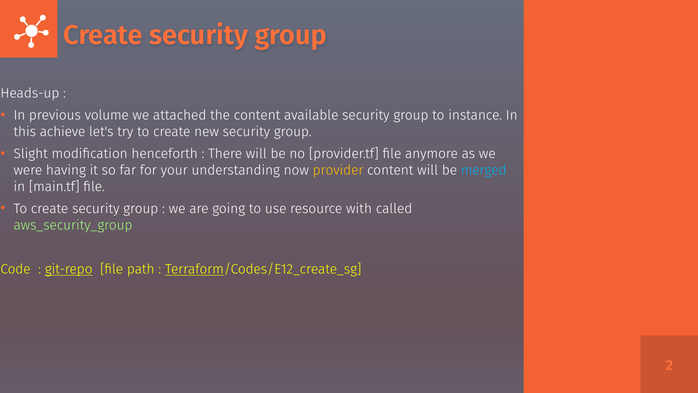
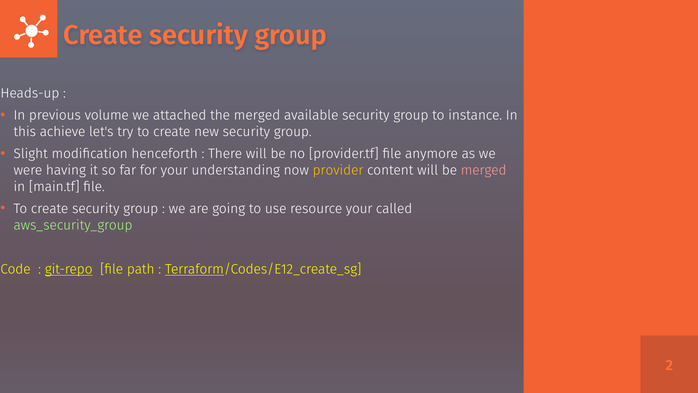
the content: content -> merged (257, 115)
merged colour: light blue -> pink (484, 170)
resource with: with -> your (359, 209)
